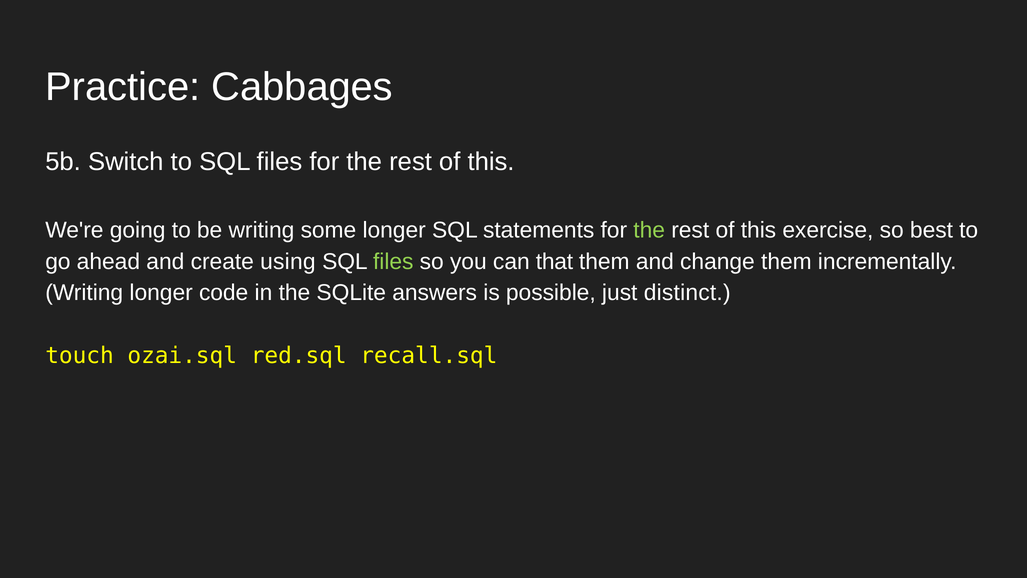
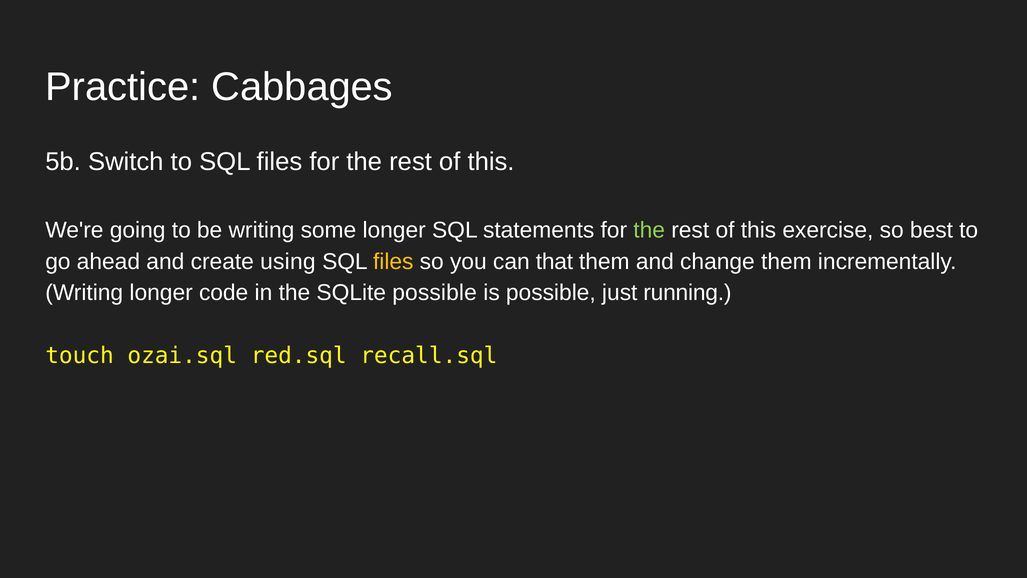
files colour: light green -> yellow (393, 261)
SQLite answers: answers -> possible (435, 293)
distinct: distinct -> running (687, 293)
